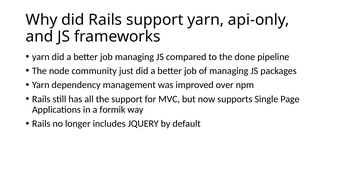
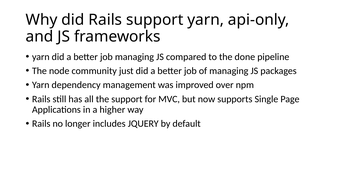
formik: formik -> higher (112, 110)
